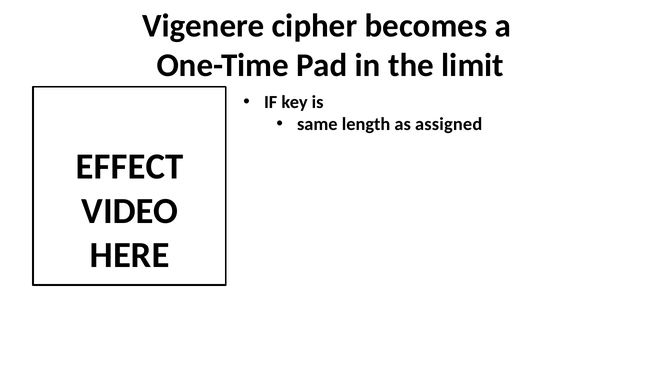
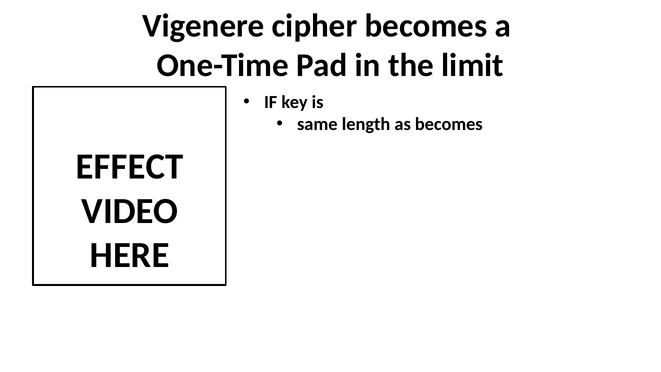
as assigned: assigned -> becomes (449, 124)
